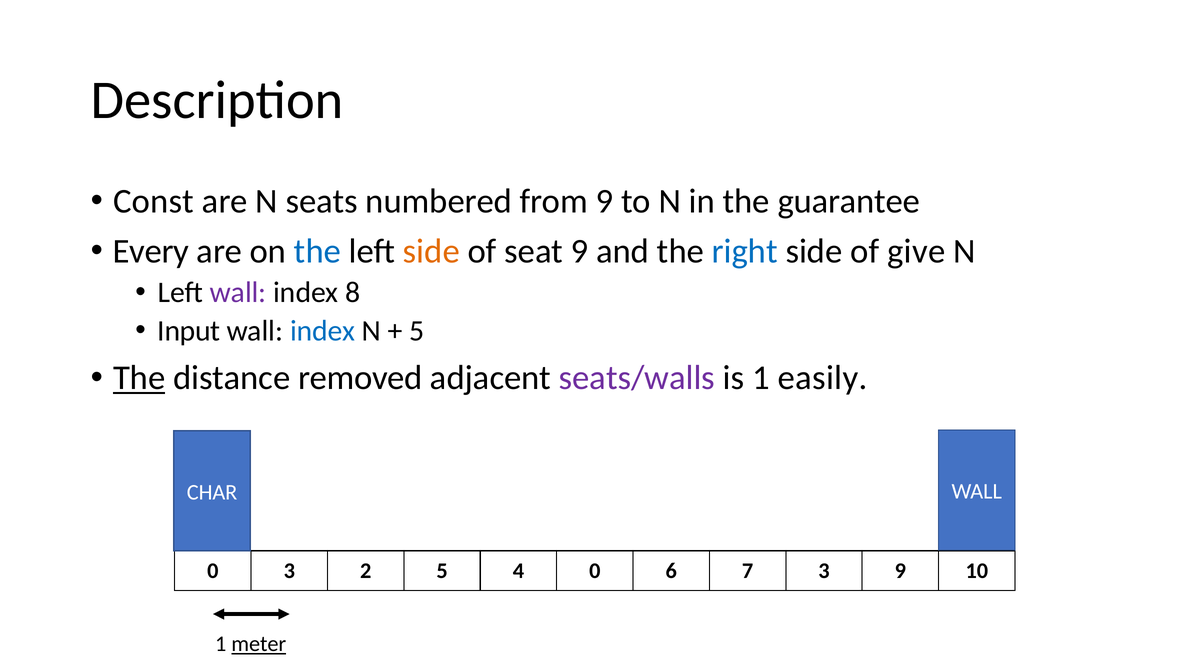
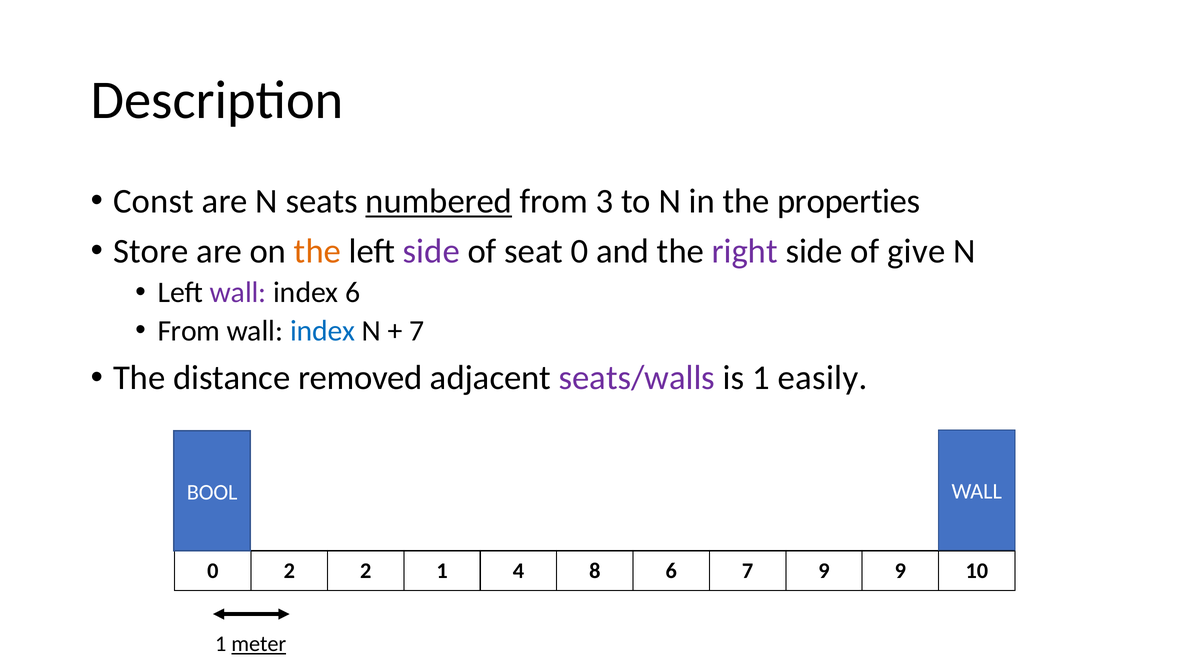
numbered underline: none -> present (439, 201)
from 9: 9 -> 3 (605, 201)
guarantee: guarantee -> properties (849, 201)
Every: Every -> Store (151, 251)
the colour: blue -> orange (318, 251)
side colour: orange -> purple (431, 251)
seat 9: 9 -> 0 (580, 251)
right colour: blue -> purple (745, 251)
index 8: 8 -> 6 (353, 292)
Input: Input -> From (189, 330)
5: 5 -> 7 (417, 330)
The underline: present -> none (139, 378)
CHAR: CHAR -> BOOL (212, 492)
0 3: 3 -> 2 (289, 570)
2 5: 5 -> 1 (442, 570)
4 0: 0 -> 8 (595, 570)
7 3: 3 -> 9 (824, 570)
